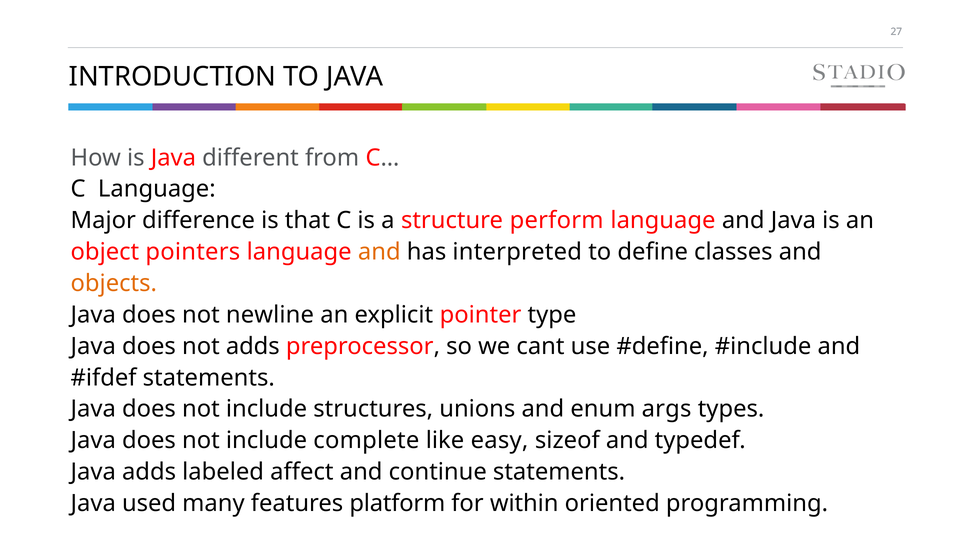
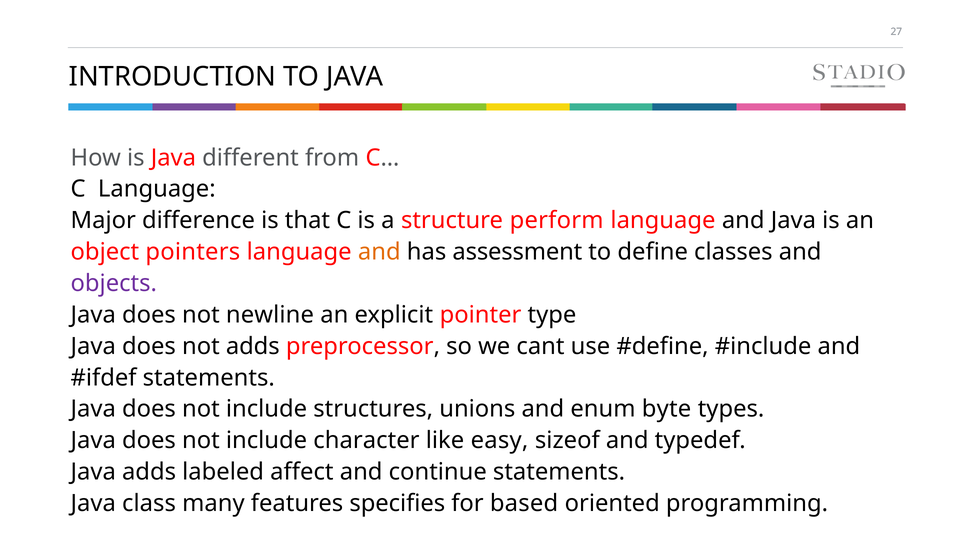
interpreted: interpreted -> assessment (517, 252)
objects colour: orange -> purple (114, 283)
args: args -> byte (667, 409)
complete: complete -> character (366, 440)
used: used -> class (149, 503)
platform: platform -> specifies (397, 503)
within: within -> based (524, 503)
